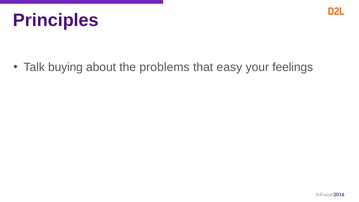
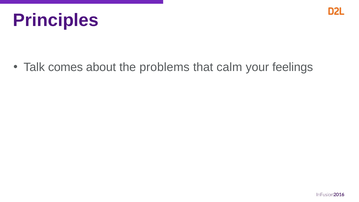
buying: buying -> comes (65, 67)
easy: easy -> calm (229, 67)
